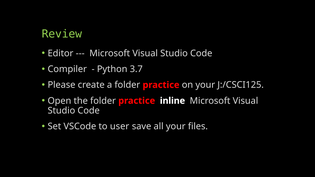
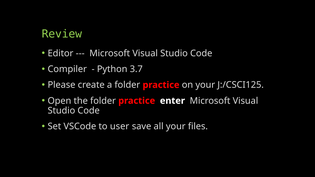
inline: inline -> enter (172, 101)
